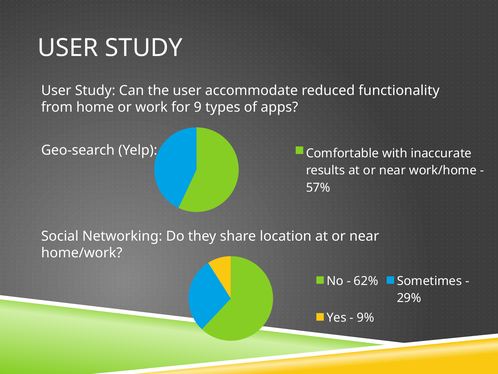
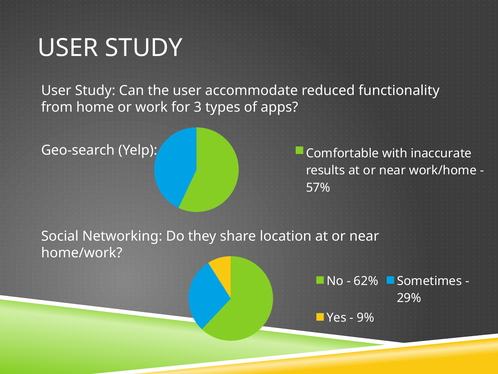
9: 9 -> 3 (198, 107)
